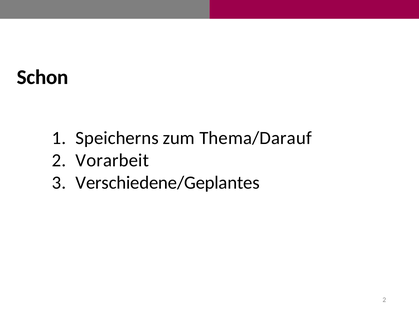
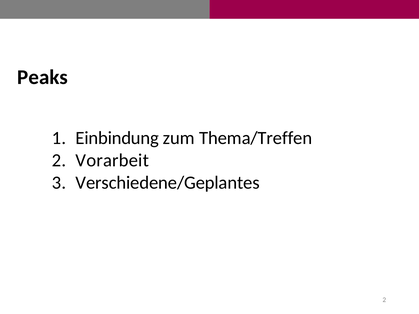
Schon: Schon -> Peaks (43, 77)
Speicherns: Speicherns -> Einbindung (117, 138)
Thema/Darauf: Thema/Darauf -> Thema/Treffen (256, 138)
